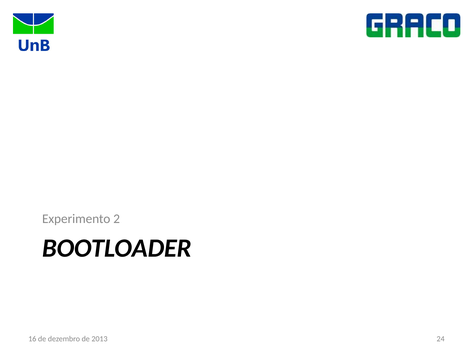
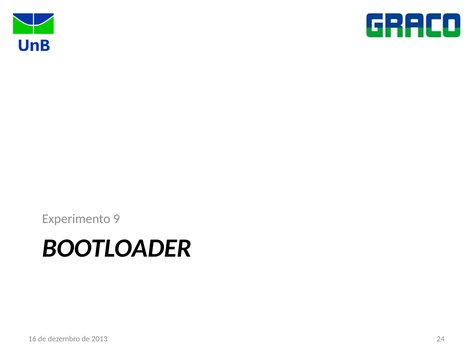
2: 2 -> 9 (117, 219)
